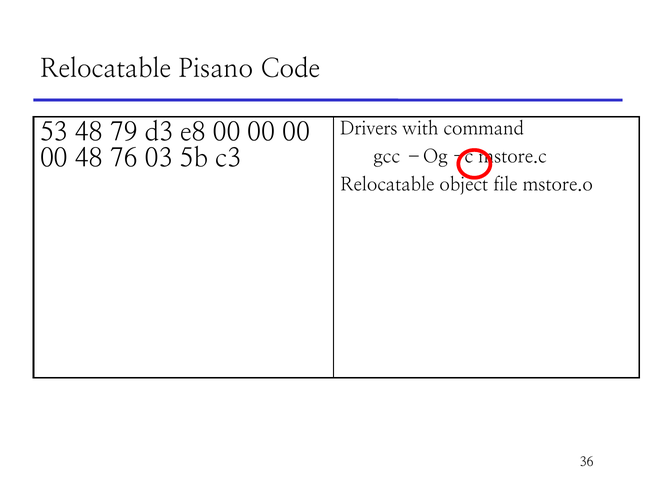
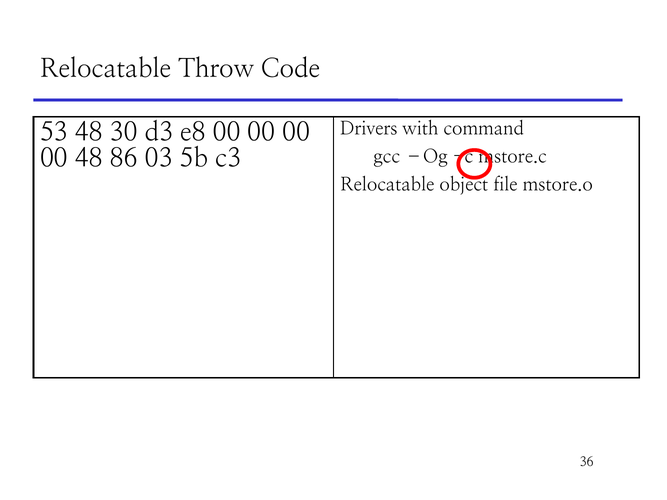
Pisano: Pisano -> Throw (216, 68)
79: 79 -> 30 (124, 132)
76: 76 -> 86 (124, 158)
